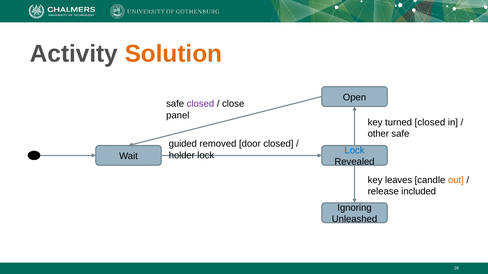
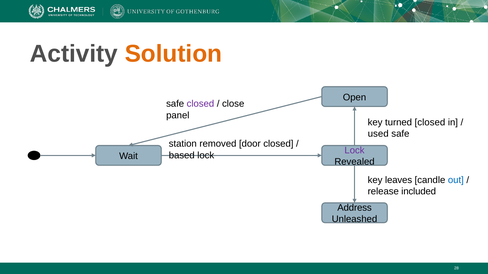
other: other -> used (378, 134)
guided: guided -> station (183, 144)
Lock colour: blue -> purple (354, 151)
holder: holder -> based (182, 156)
out colour: orange -> blue (456, 180)
Ignoring: Ignoring -> Address (355, 208)
